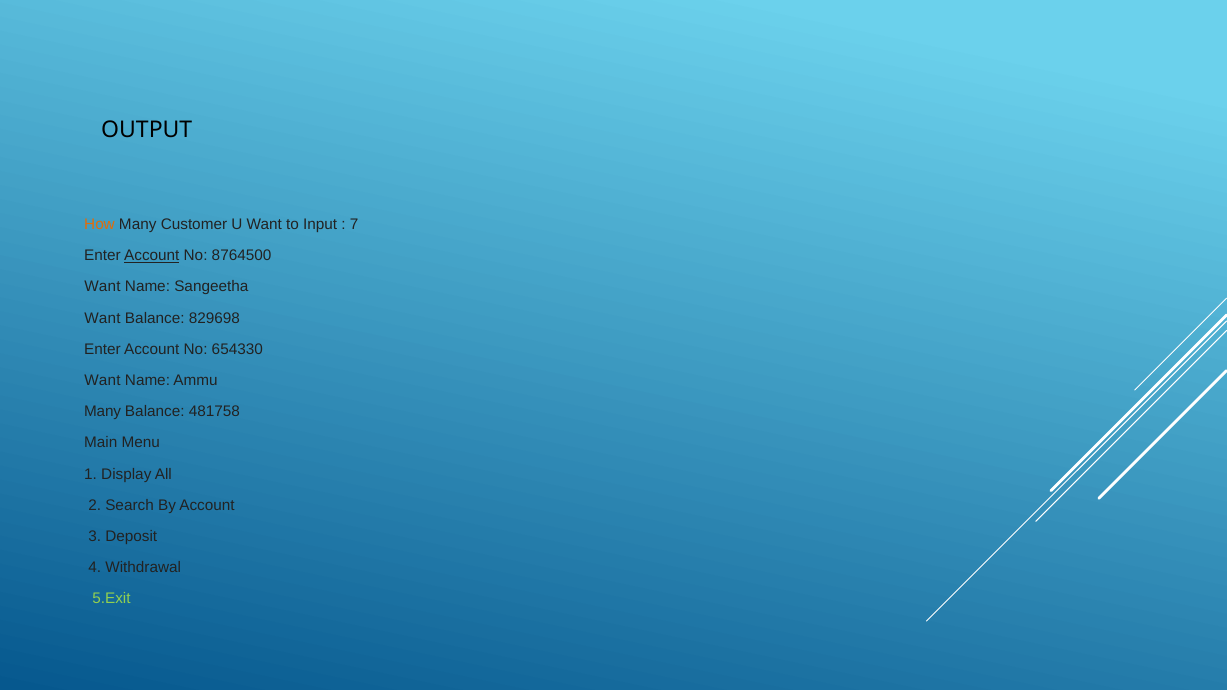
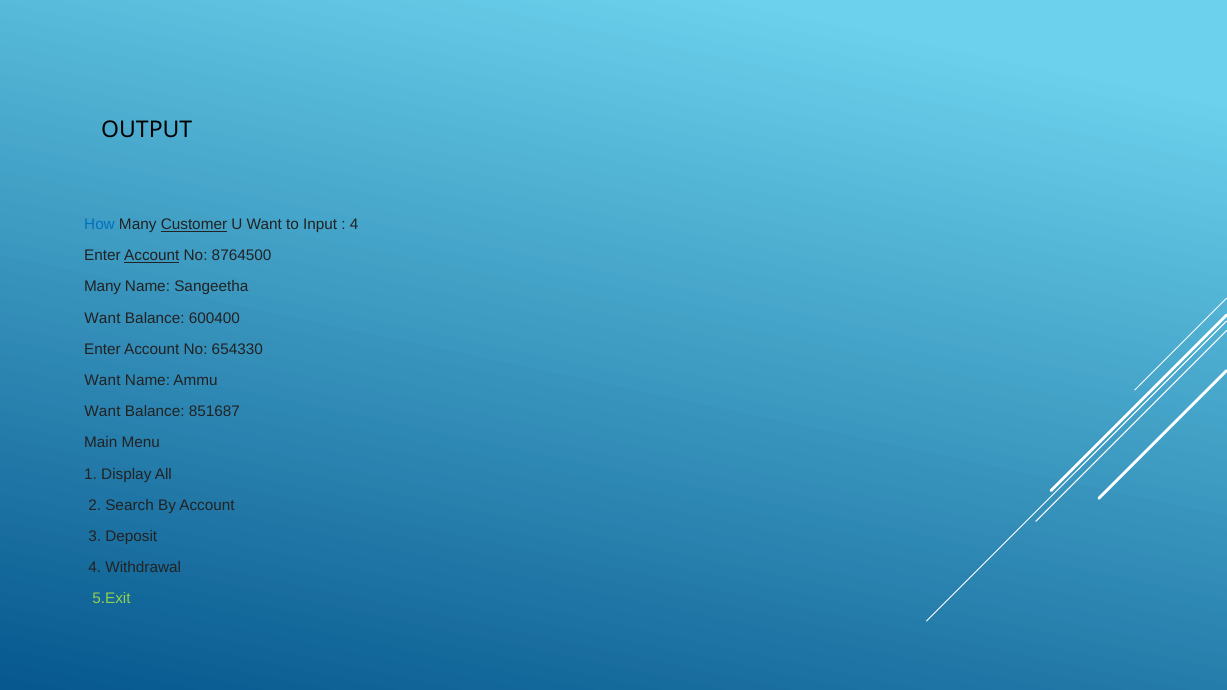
How colour: orange -> blue (100, 225)
Customer underline: none -> present (194, 225)
7: 7 -> 4 (354, 225)
Want: Want -> Many (103, 287)
829698: 829698 -> 600400 (214, 318)
Many: Many -> Want (102, 412)
481758: 481758 -> 851687 (214, 412)
